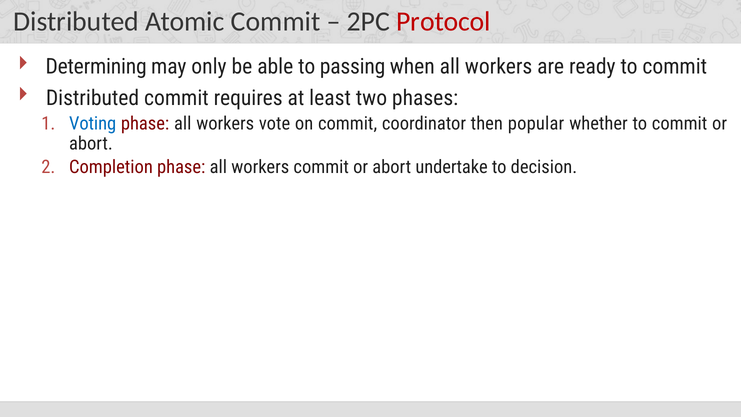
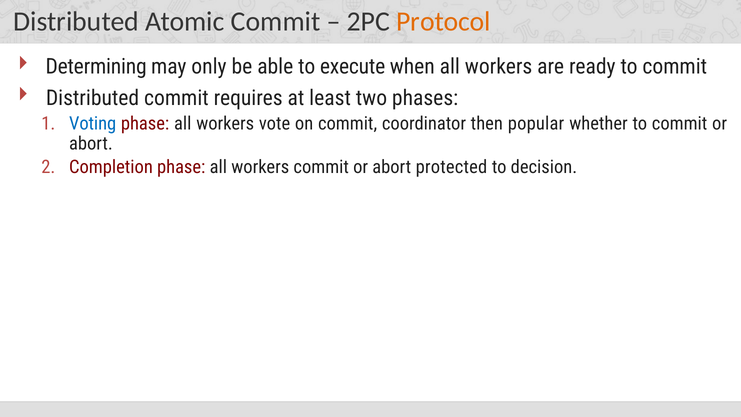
Protocol colour: red -> orange (444, 21)
passing: passing -> execute (353, 67)
undertake: undertake -> protected (451, 167)
